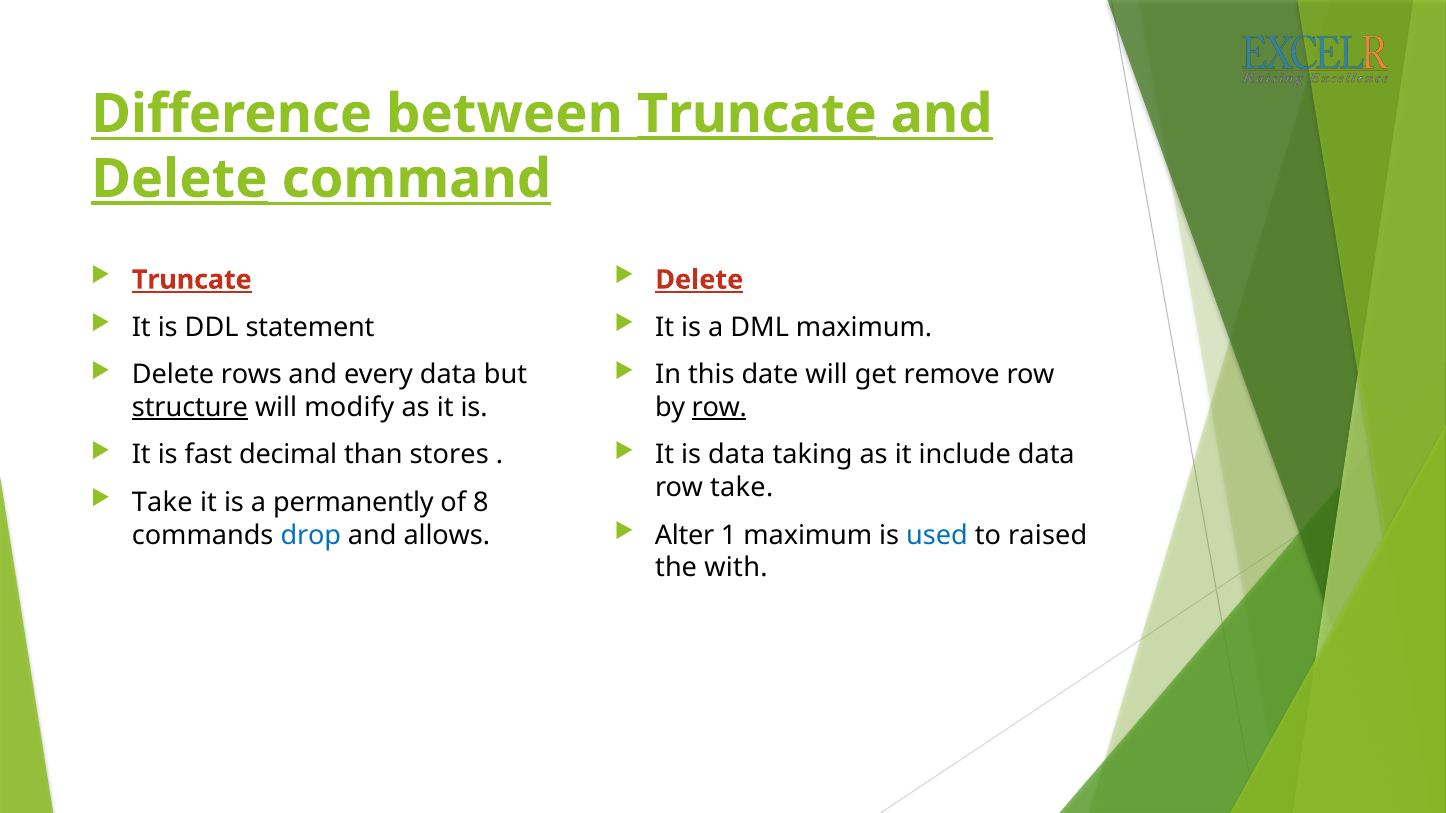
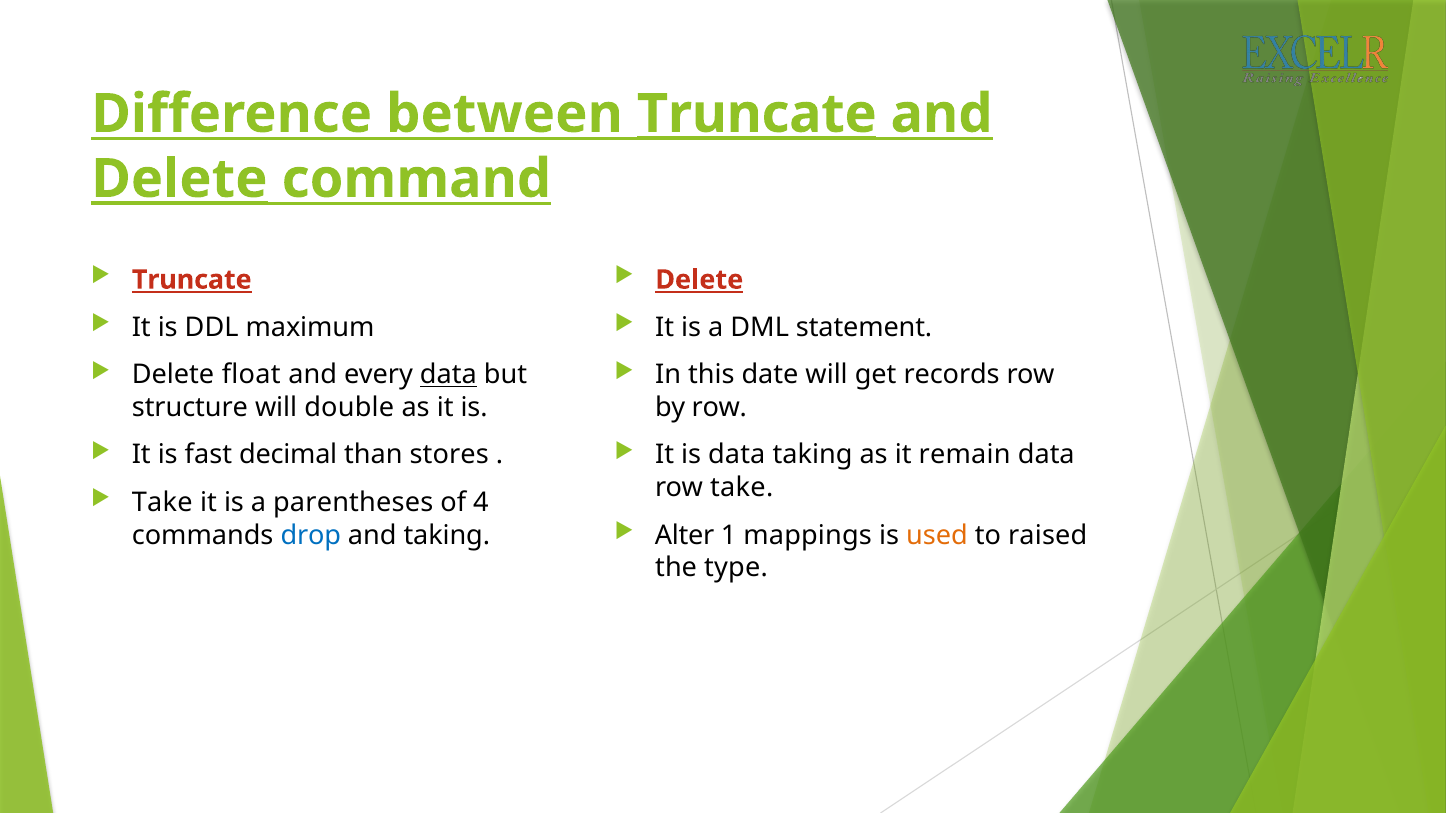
statement: statement -> maximum (310, 327)
DML maximum: maximum -> statement (864, 327)
rows: rows -> float (251, 375)
data underline: none -> present (448, 375)
remove: remove -> records (952, 375)
structure underline: present -> none (190, 408)
modify: modify -> double (349, 408)
row underline: present -> none (719, 408)
include: include -> remain (965, 455)
permanently: permanently -> parentheses (353, 503)
8: 8 -> 4 (481, 503)
1 maximum: maximum -> mappings (808, 535)
used colour: blue -> orange (937, 535)
and allows: allows -> taking (447, 535)
with: with -> type (736, 568)
